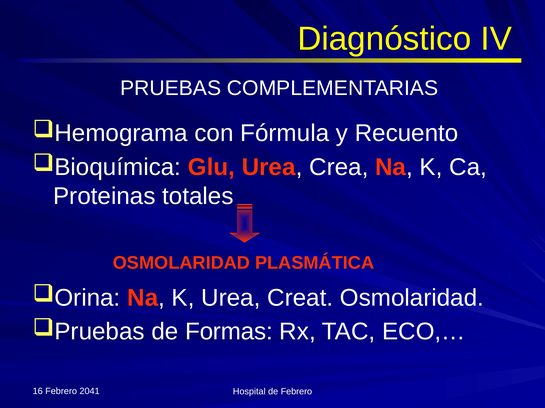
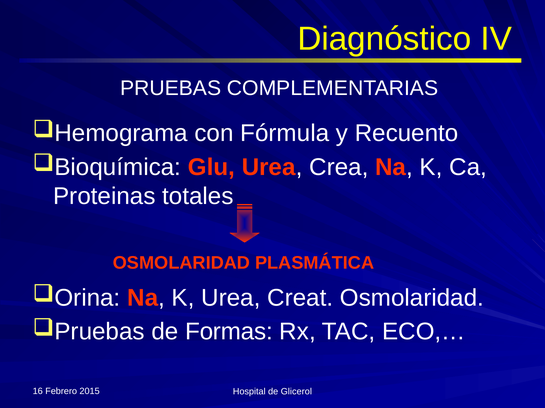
2041: 2041 -> 2015 (90, 392)
de Febrero: Febrero -> Glicerol (296, 392)
